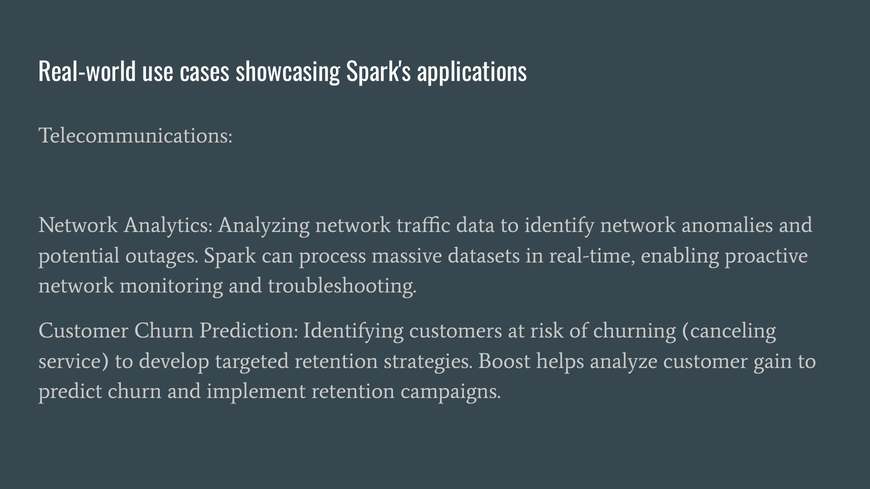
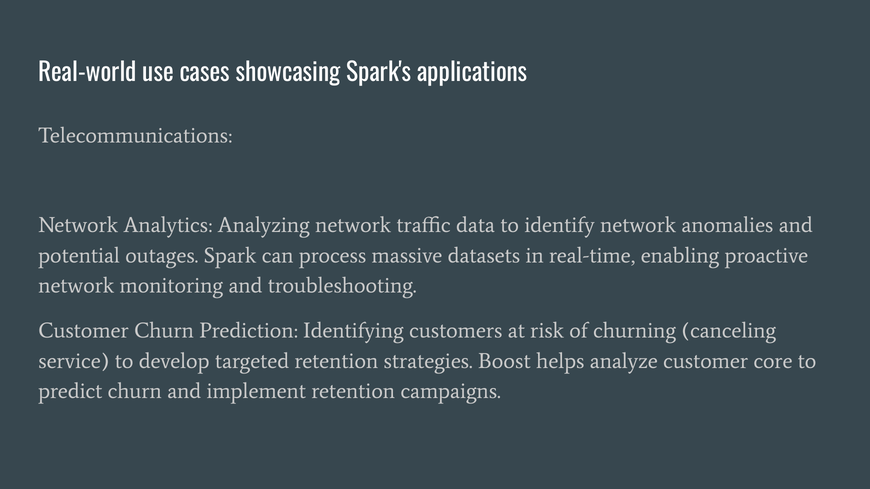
gain: gain -> core (773, 361)
